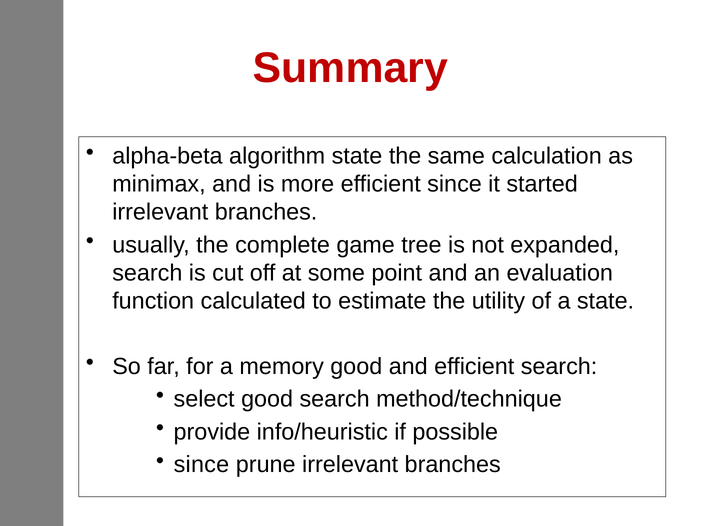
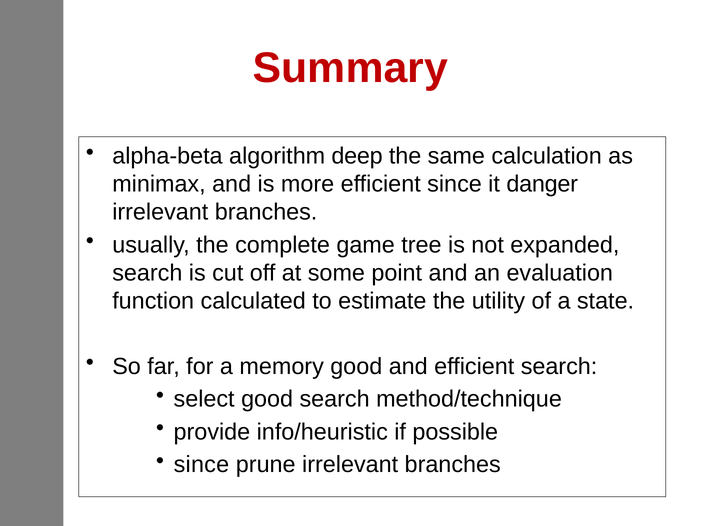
algorithm state: state -> deep (357, 156)
started: started -> danger (542, 184)
